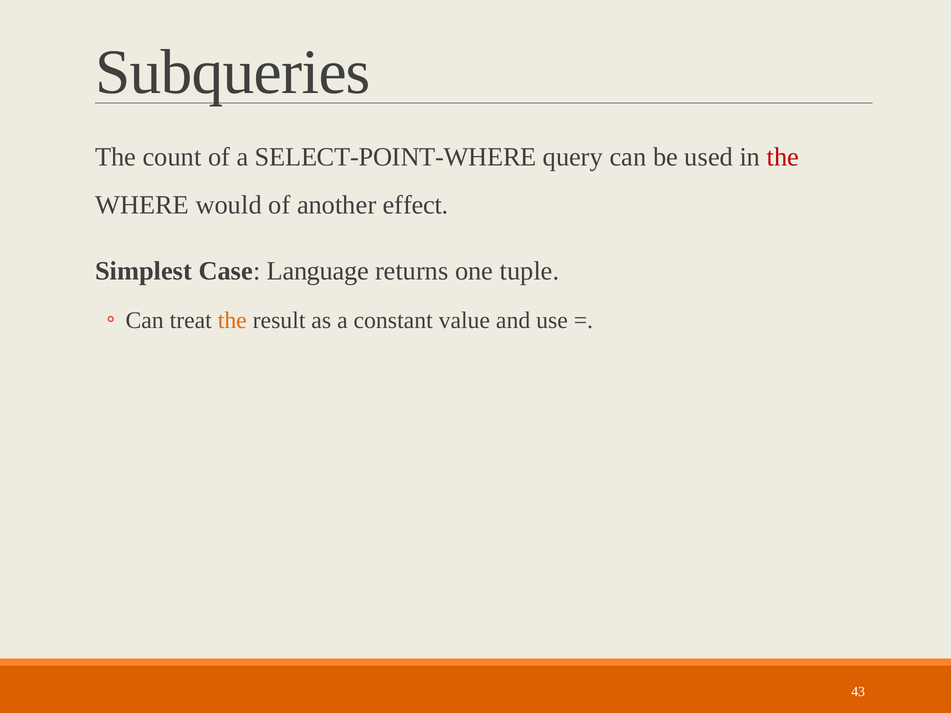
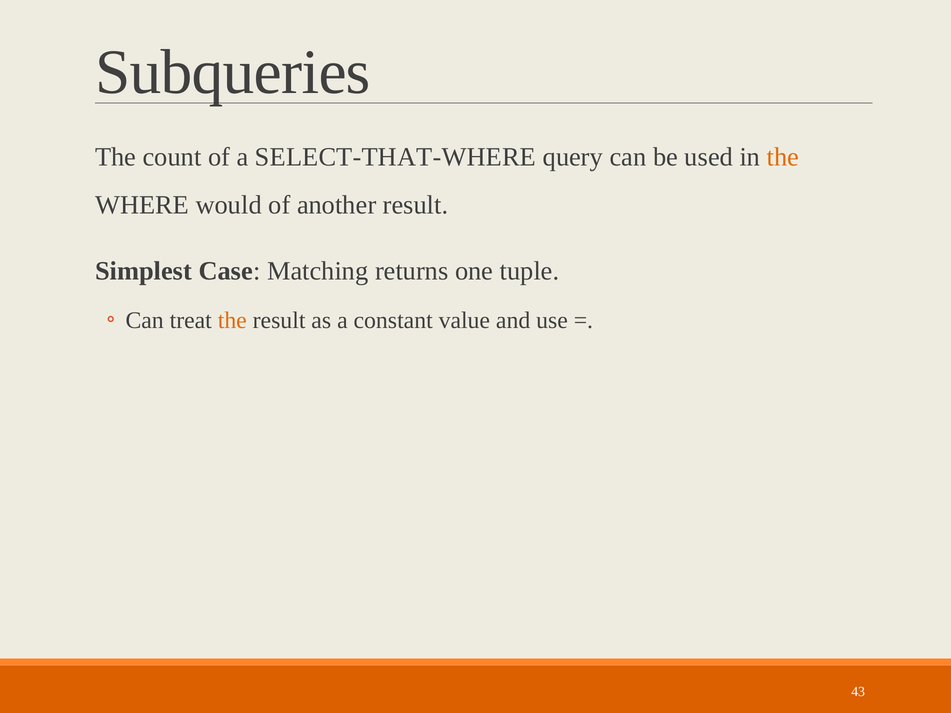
SELECT-POINT-WHERE: SELECT-POINT-WHERE -> SELECT-THAT-WHERE (396, 157)
the colour: red -> orange (783, 157)
another effect: effect -> result (416, 205)
Language: Language -> Matching (318, 271)
